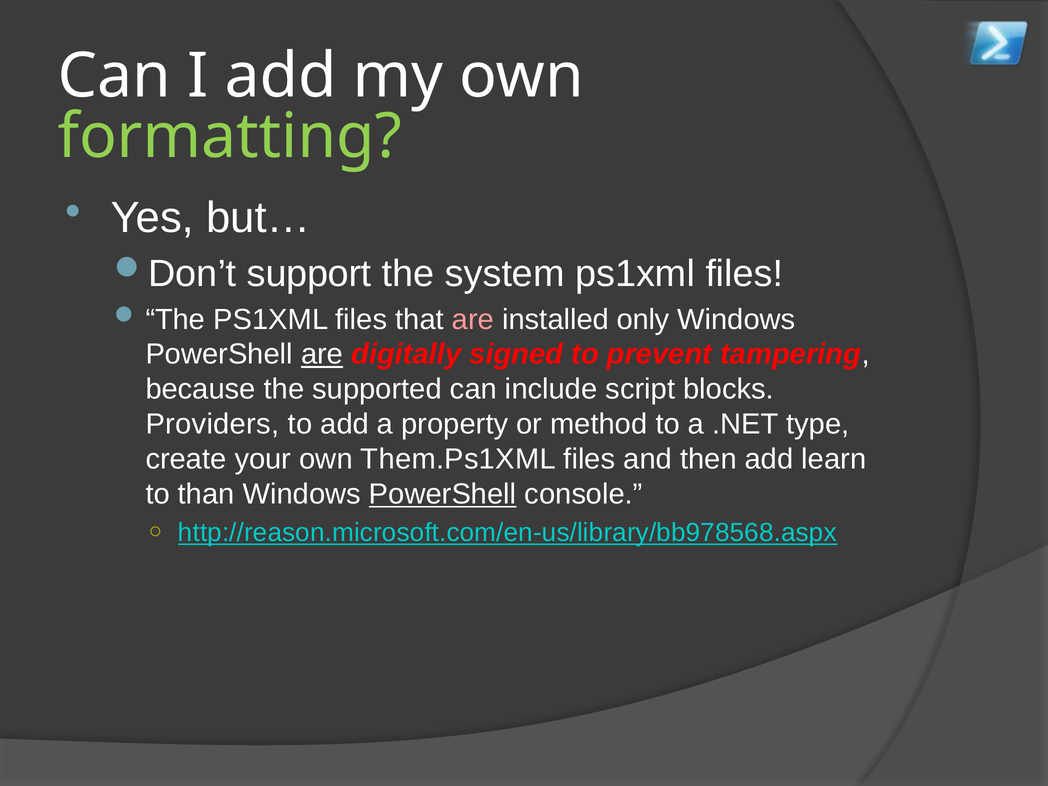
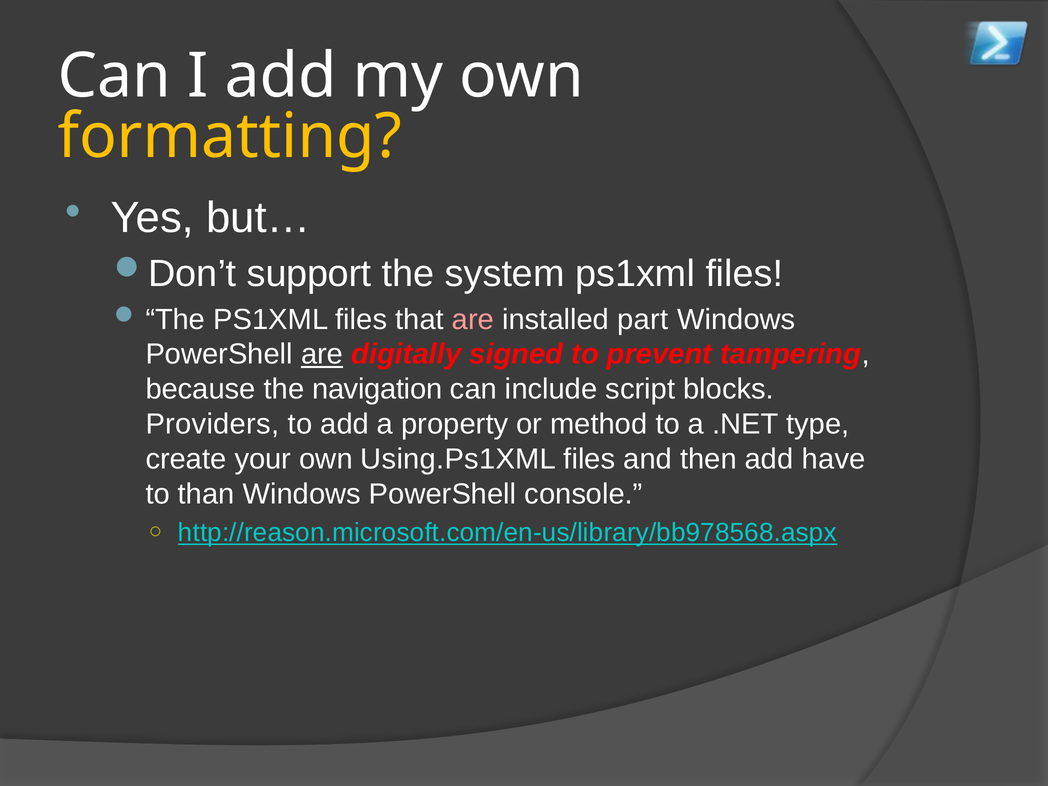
formatting colour: light green -> yellow (230, 136)
only: only -> part (643, 319)
supported: supported -> navigation (377, 389)
Them.Ps1XML: Them.Ps1XML -> Using.Ps1XML (458, 459)
learn: learn -> have (834, 459)
PowerShell underline: present -> none (443, 494)
